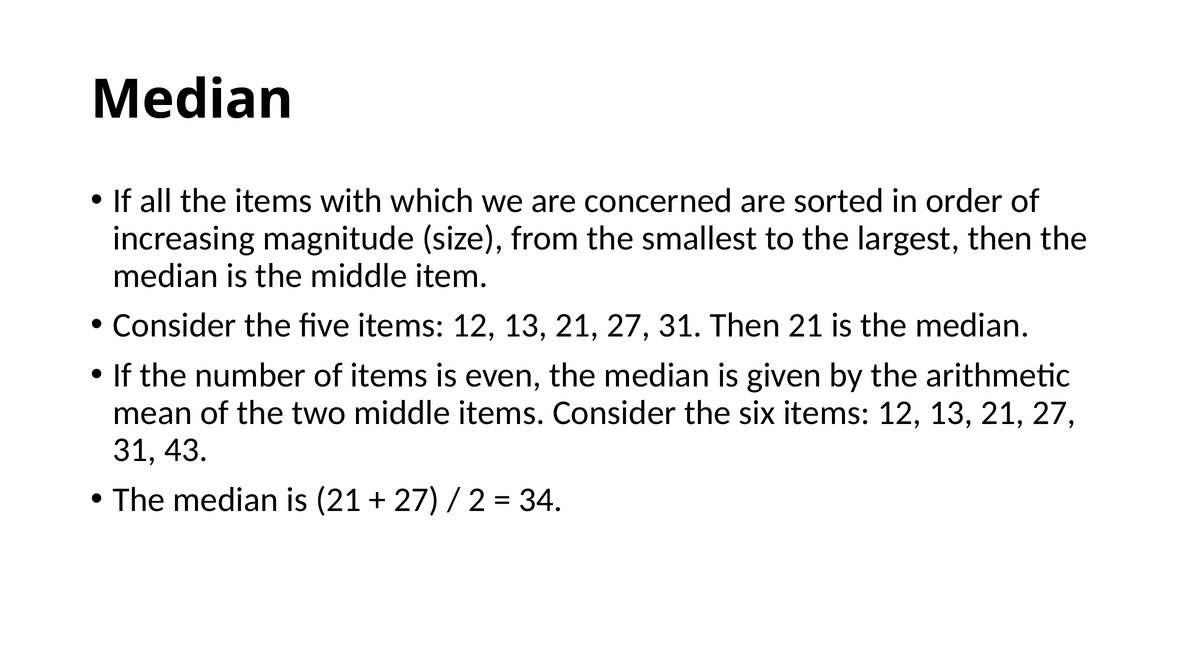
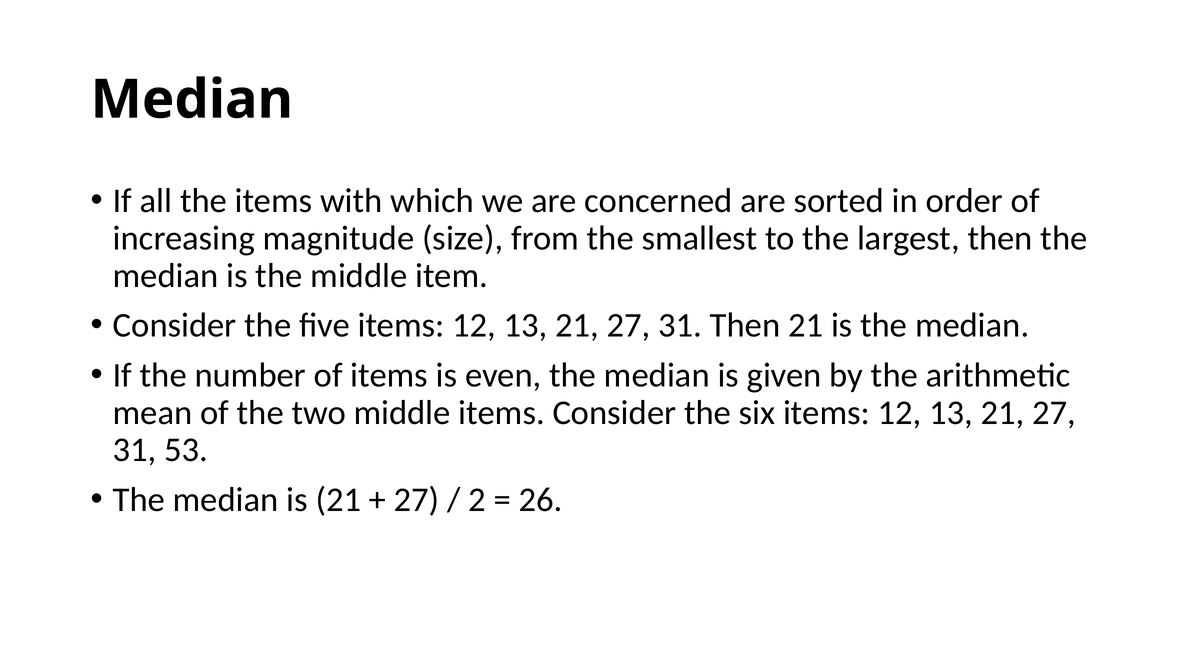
43: 43 -> 53 (186, 450)
34: 34 -> 26 (541, 500)
